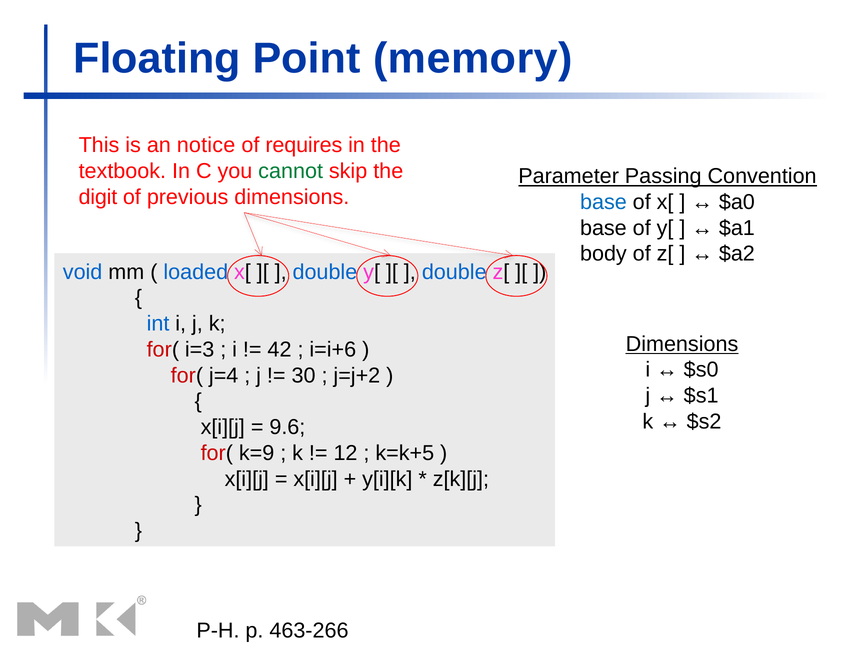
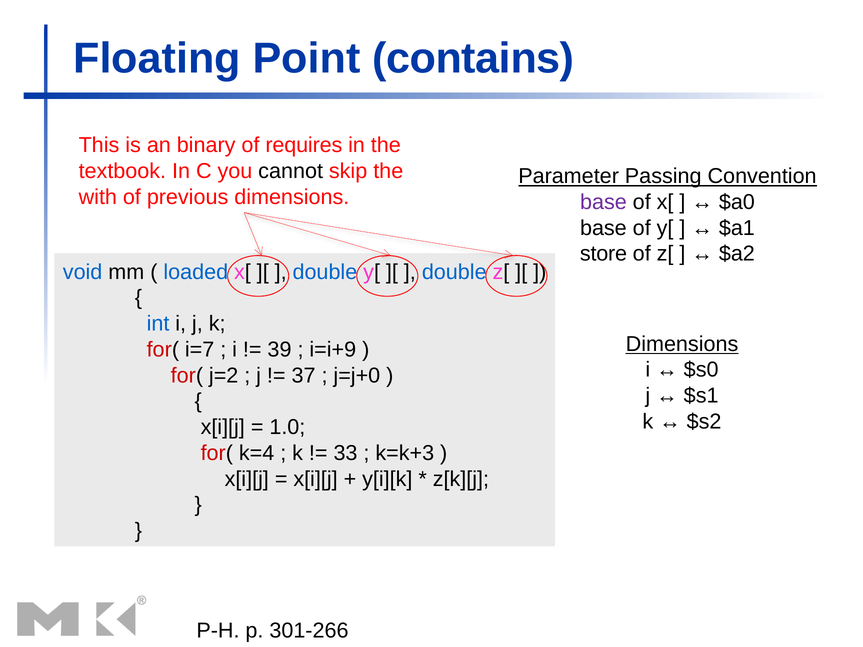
memory: memory -> contains (473, 59)
notice: notice -> binary (206, 145)
cannot colour: green -> black (291, 171)
digit: digit -> with (98, 197)
base colour: blue -> purple (603, 202)
body: body -> store (604, 254)
i=3: i=3 -> i=7 (200, 350)
42: 42 -> 39 (280, 350)
i=i+6: i=i+6 -> i=i+9 (333, 350)
j=4: j=4 -> j=2 (224, 376)
30: 30 -> 37 (304, 376)
j=j+2: j=j+2 -> j=j+0 (357, 376)
9.6: 9.6 -> 1.0 (287, 427)
k=9: k=9 -> k=4 (257, 453)
12: 12 -> 33 (346, 453)
k=k+5: k=k+5 -> k=k+3 (405, 453)
463-266: 463-266 -> 301-266 (309, 631)
